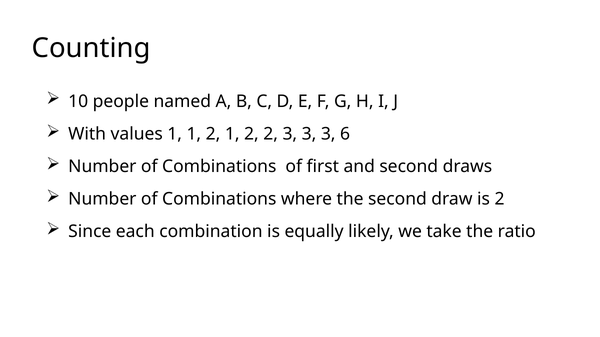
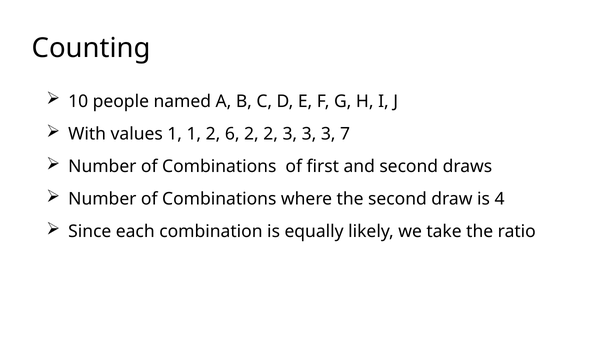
2 1: 1 -> 6 (232, 134)
6: 6 -> 7 (345, 134)
is 2: 2 -> 4 (500, 199)
